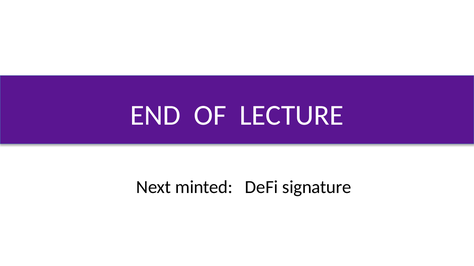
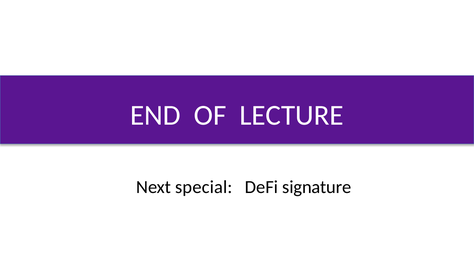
minted: minted -> special (204, 187)
